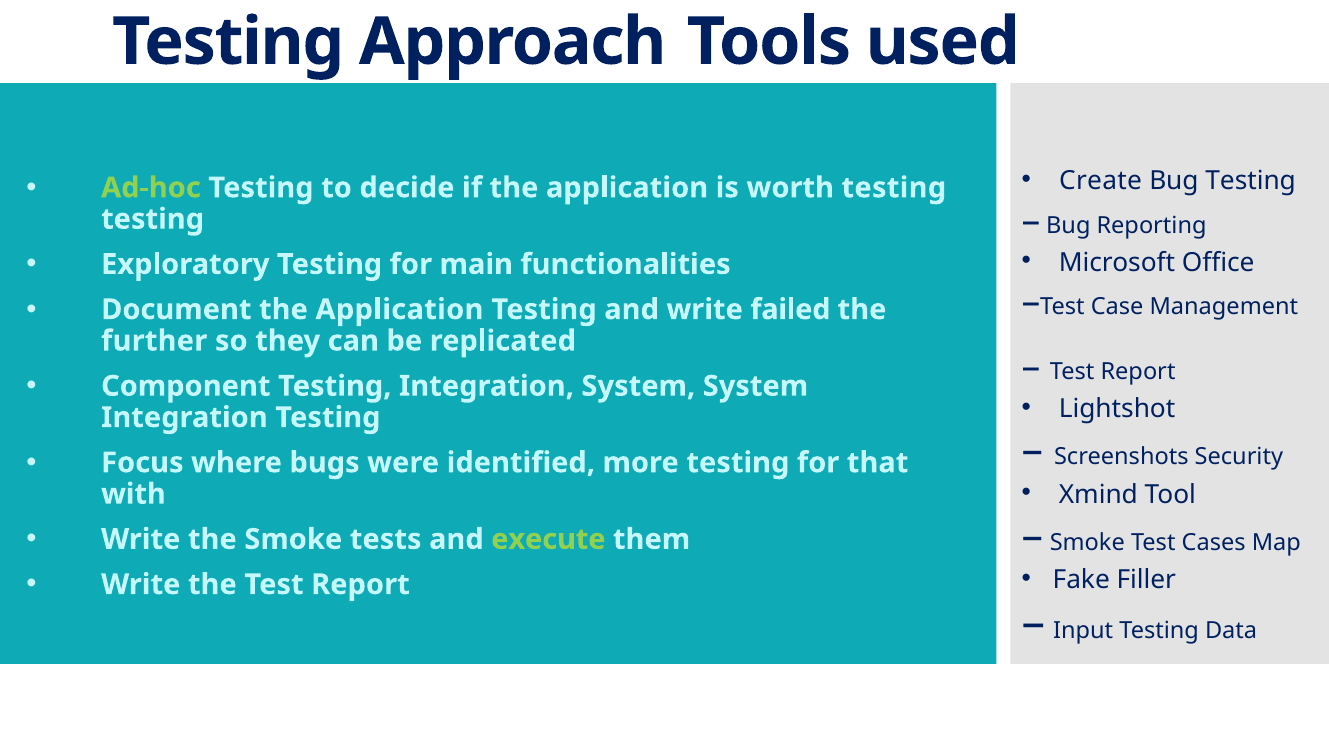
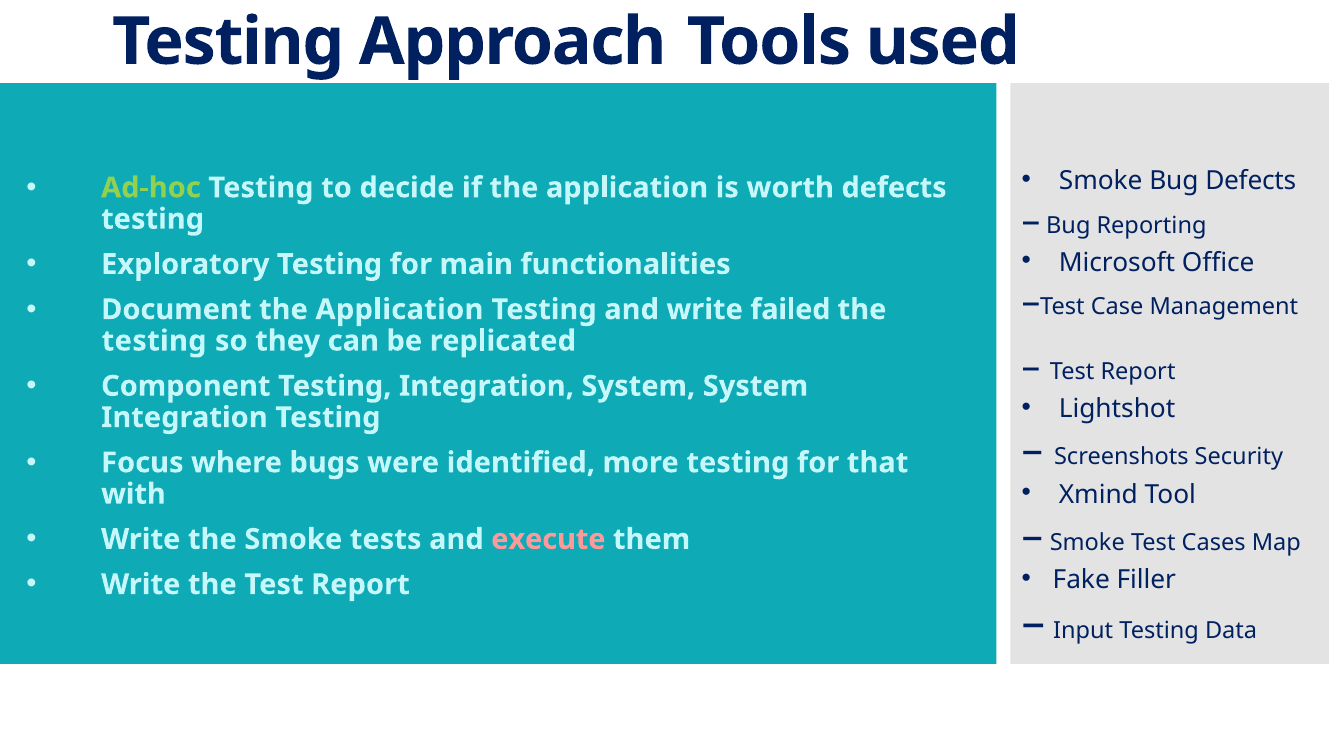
Create: Create -> Smoke (1101, 181)
Bug Testing: Testing -> Defects (1251, 181)
worth testing: testing -> defects (894, 188)
further: further -> testing (154, 341)
execute colour: light green -> pink (548, 540)
